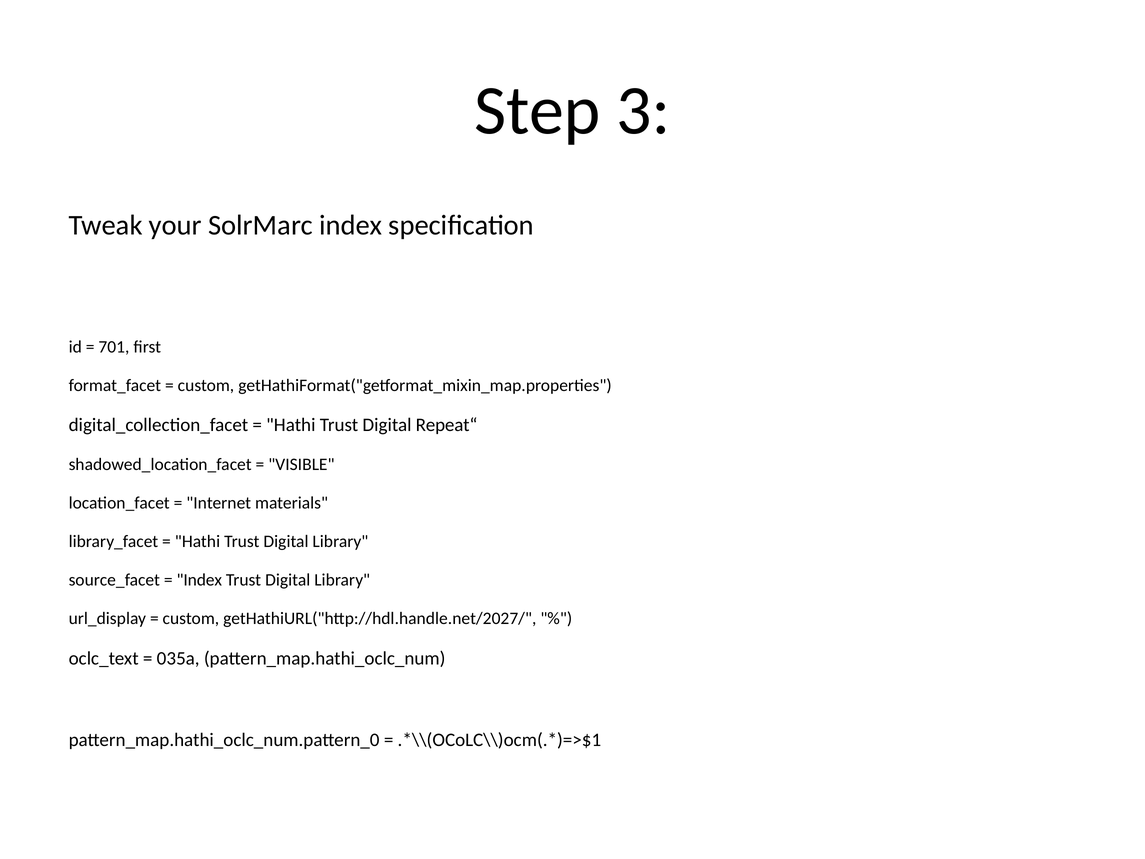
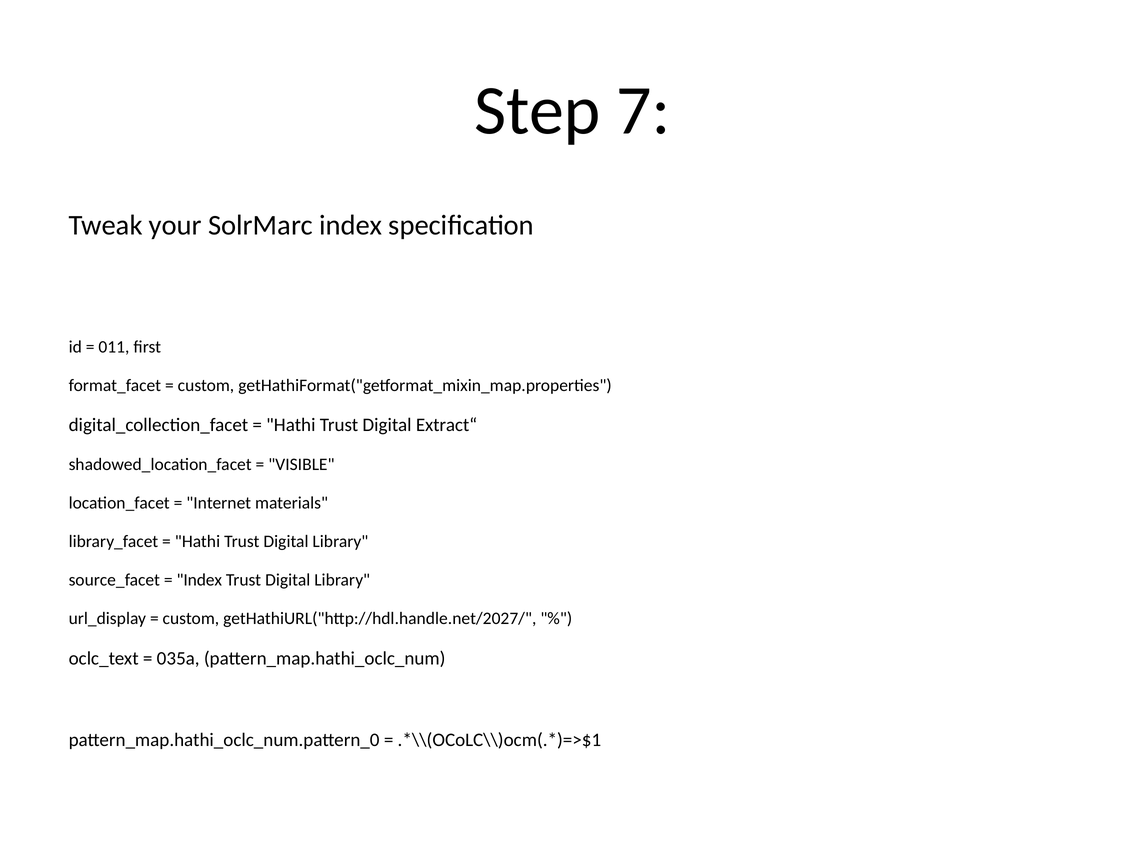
3: 3 -> 7 (643, 111)
701: 701 -> 011 (114, 347)
Repeat“: Repeat“ -> Extract“ (447, 425)
